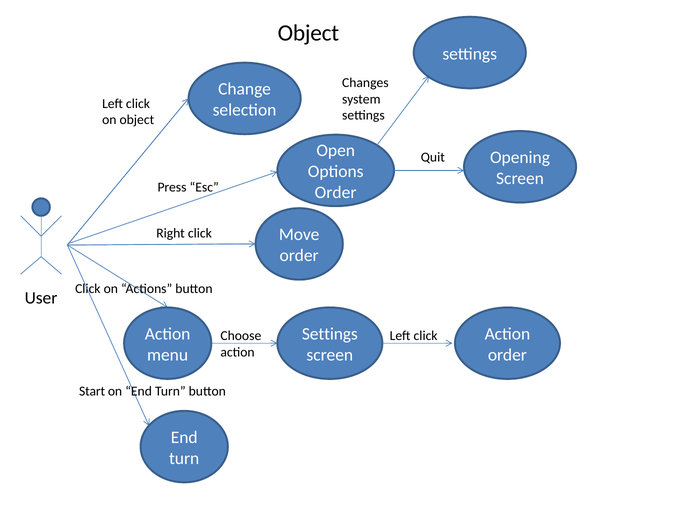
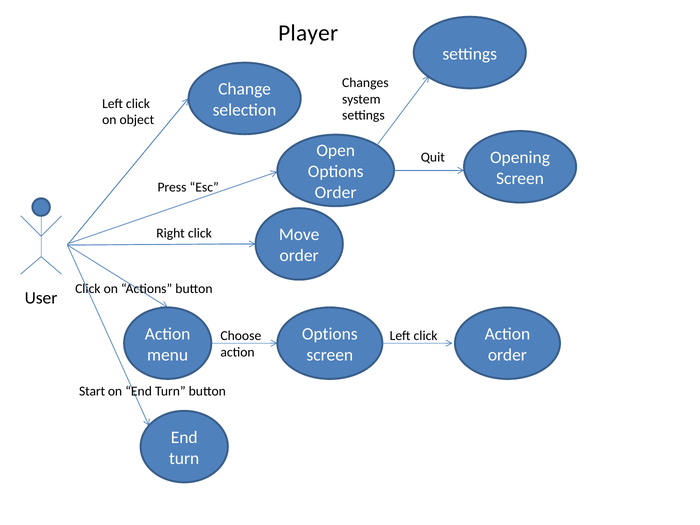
Object: Object -> Player (308, 33)
Settings: Settings -> Options (330, 334)
